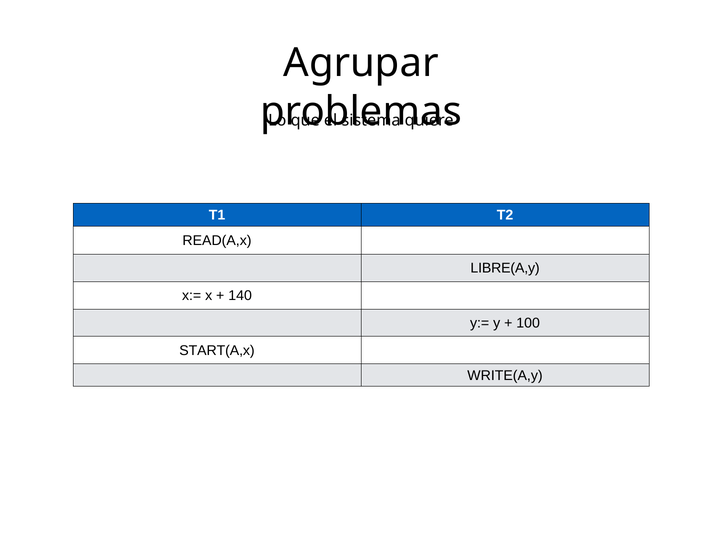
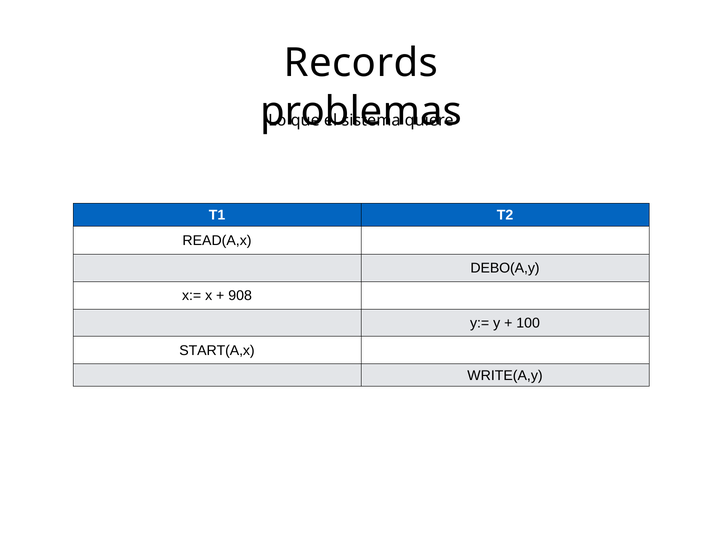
Agrupar: Agrupar -> Records (361, 63)
LIBRE(A,y: LIBRE(A,y -> DEBO(A,y (505, 268)
140: 140 -> 908 (240, 296)
